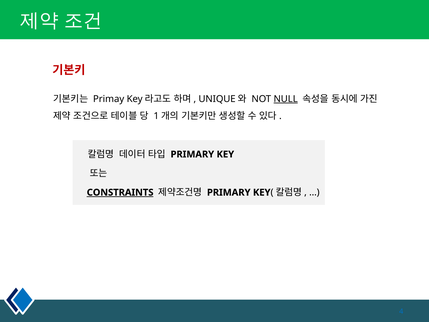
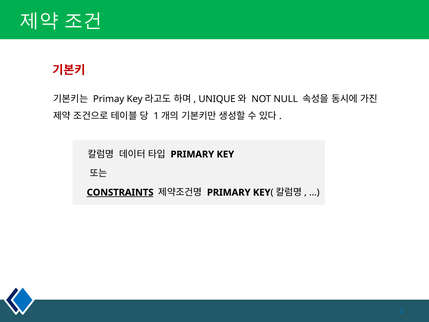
NULL underline: present -> none (286, 99)
